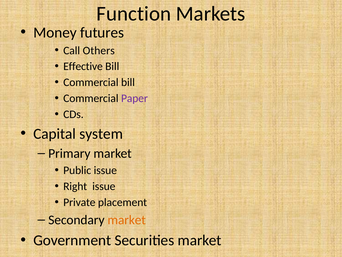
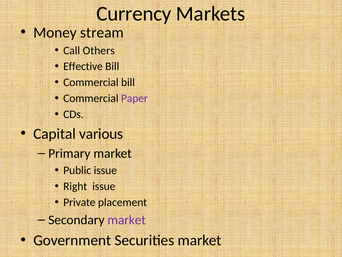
Function: Function -> Currency (134, 14)
futures: futures -> stream (102, 32)
system: system -> various (101, 133)
market colour: orange -> purple (127, 220)
